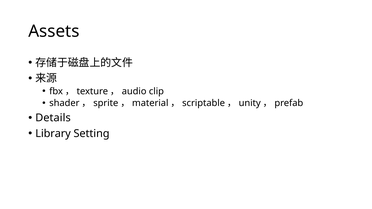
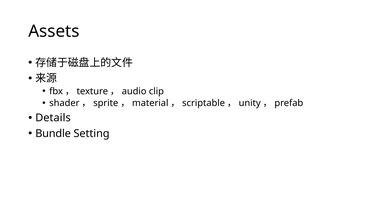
Library: Library -> Bundle (53, 134)
